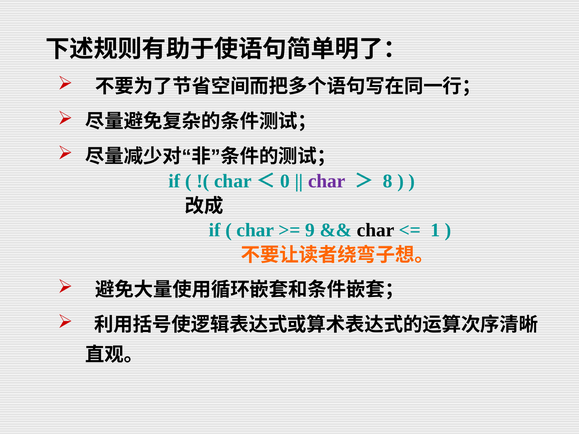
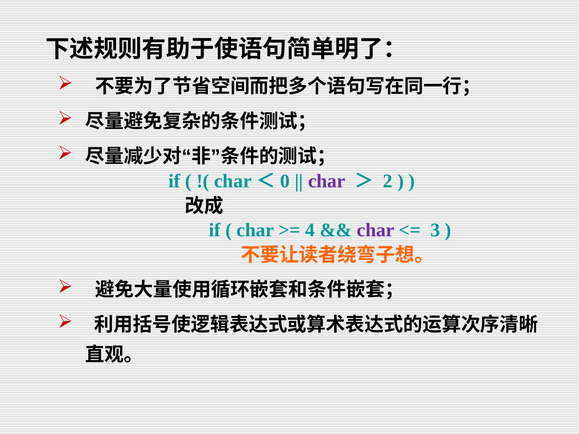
8: 8 -> 2 (388, 181)
9: 9 -> 4 (310, 230)
char colour: black -> purple (376, 230)
1: 1 -> 3 (435, 230)
